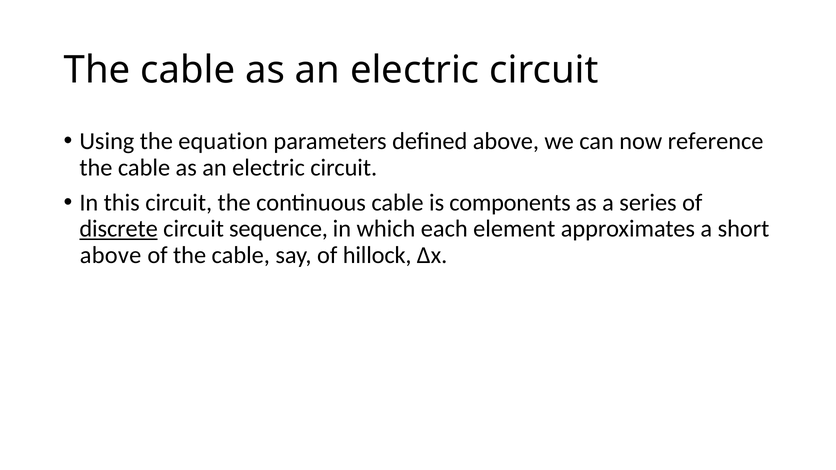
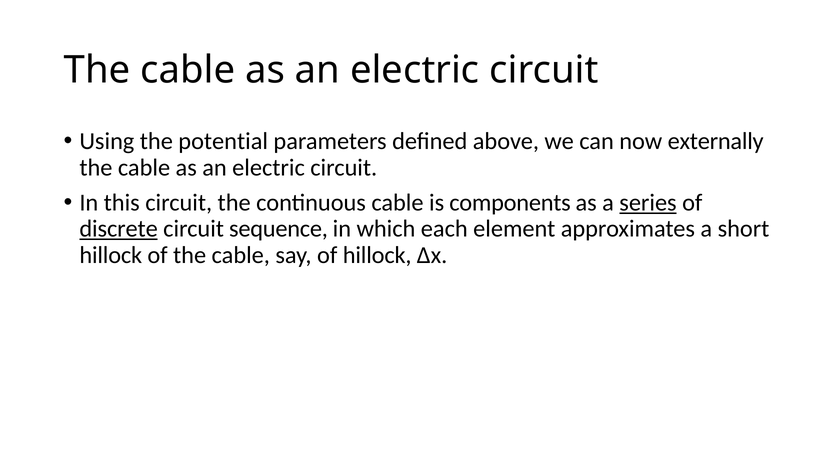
equation: equation -> potential (223, 141)
reference: reference -> externally (716, 141)
series underline: none -> present (648, 203)
above: above -> hillock (111, 255)
